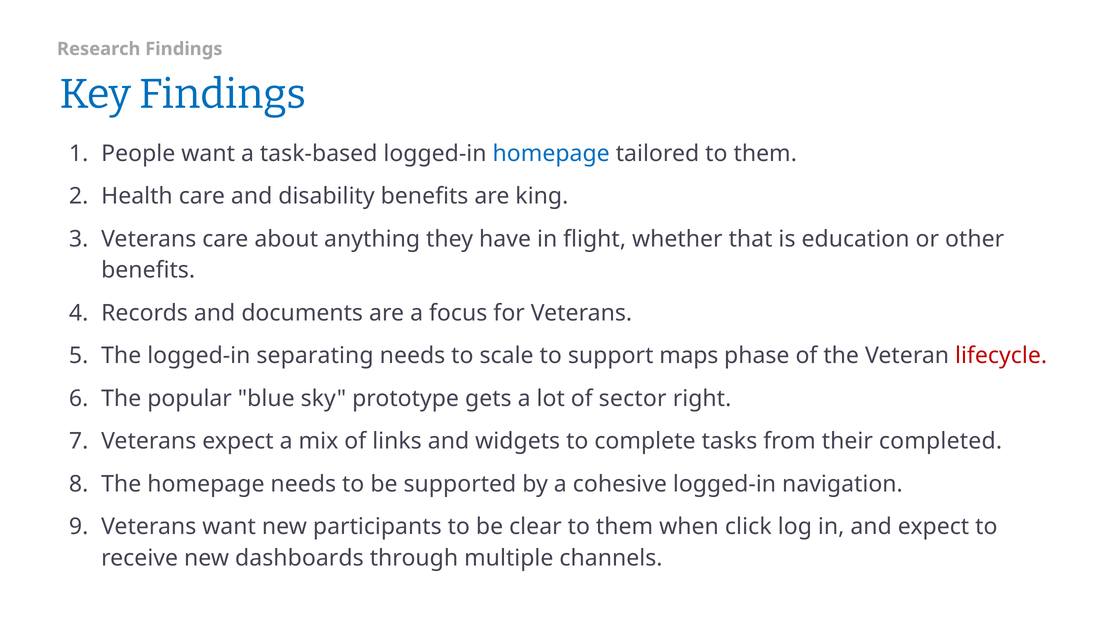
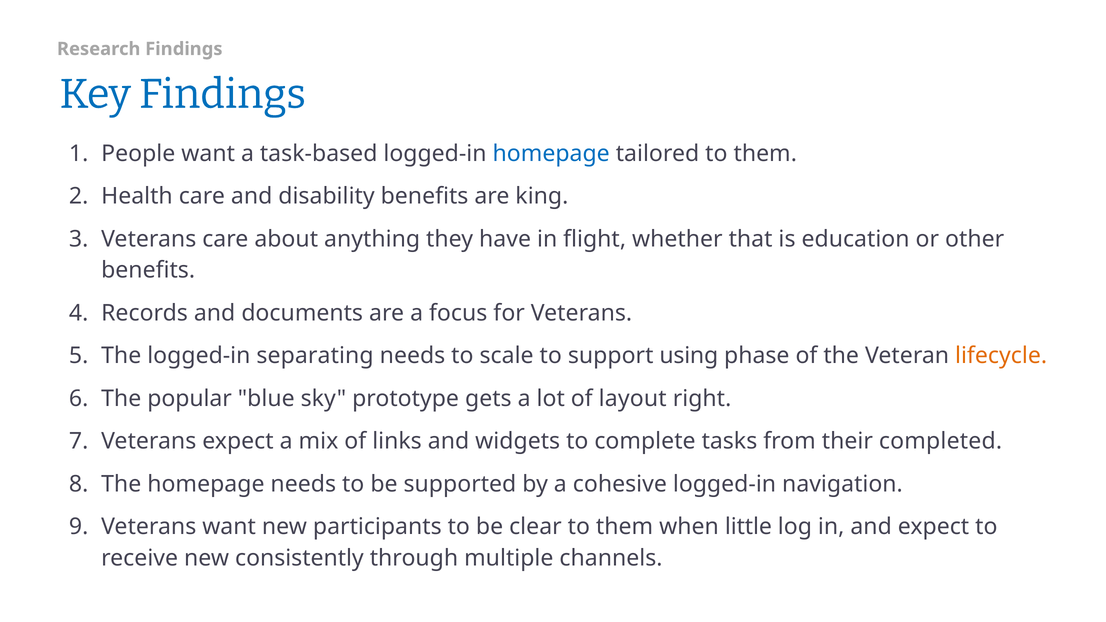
maps: maps -> using (689, 356)
lifecycle colour: red -> orange (1001, 356)
sector: sector -> layout (633, 399)
click: click -> little (748, 527)
dashboards: dashboards -> consistently (299, 558)
